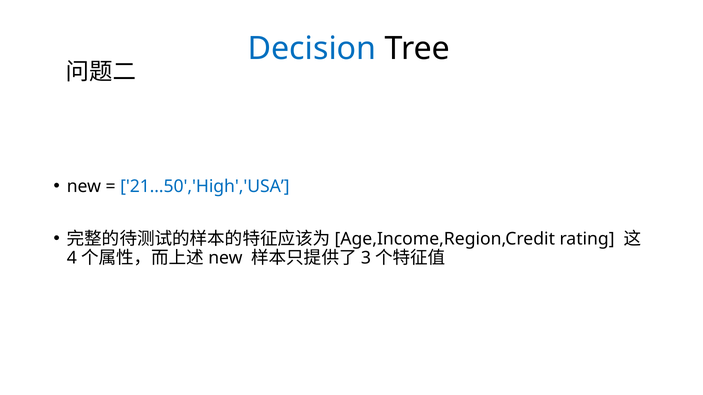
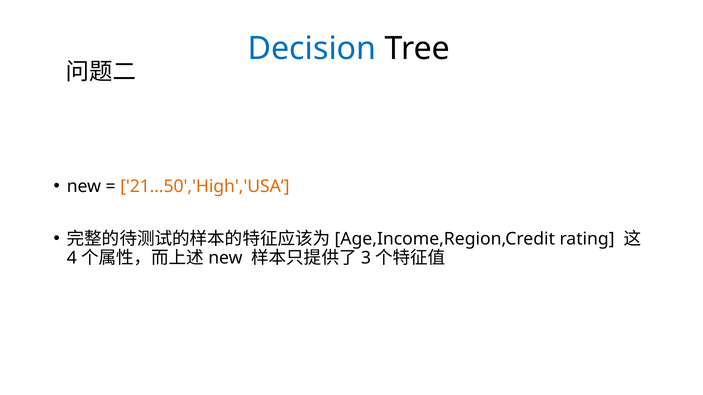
21…50','High','USA colour: blue -> orange (205, 187)
